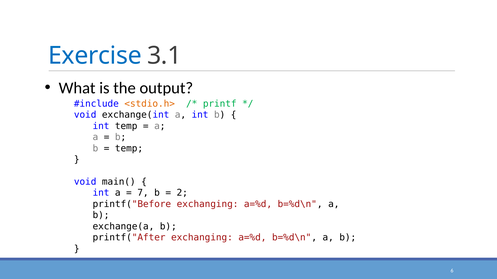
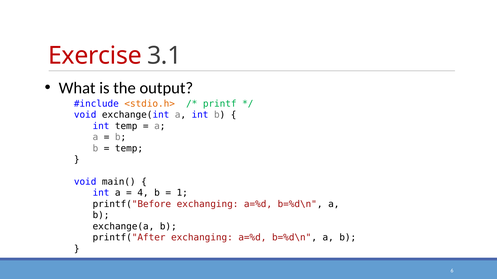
Exercise colour: blue -> red (95, 56)
7: 7 -> 4 (143, 193)
2: 2 -> 1 (182, 193)
